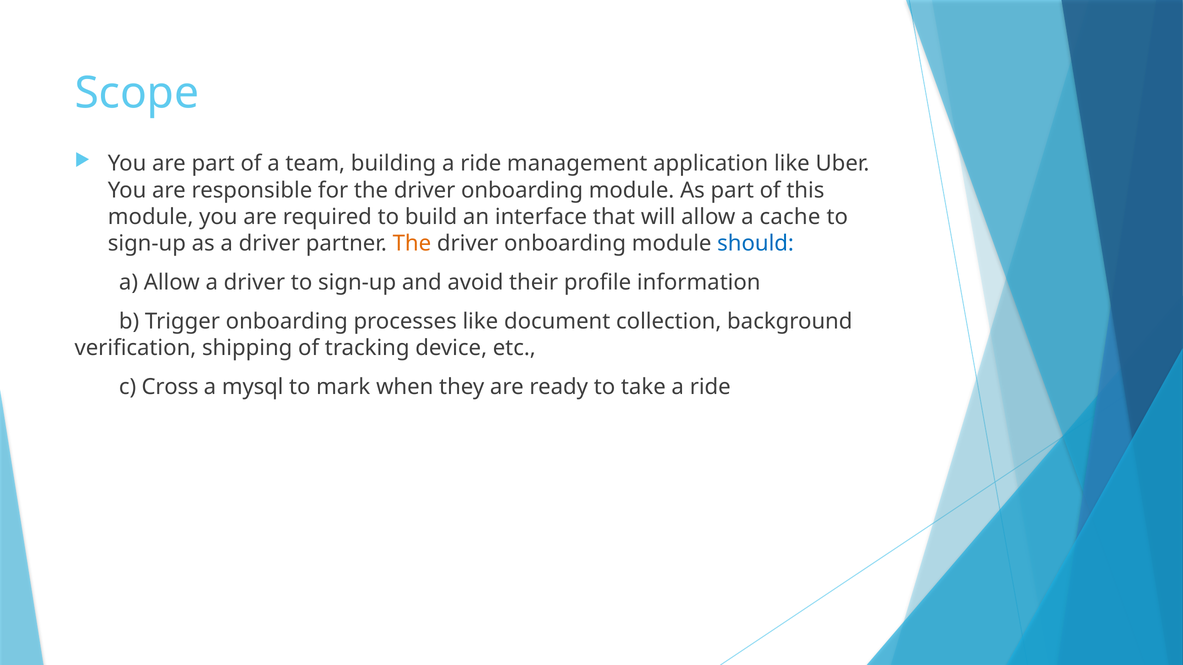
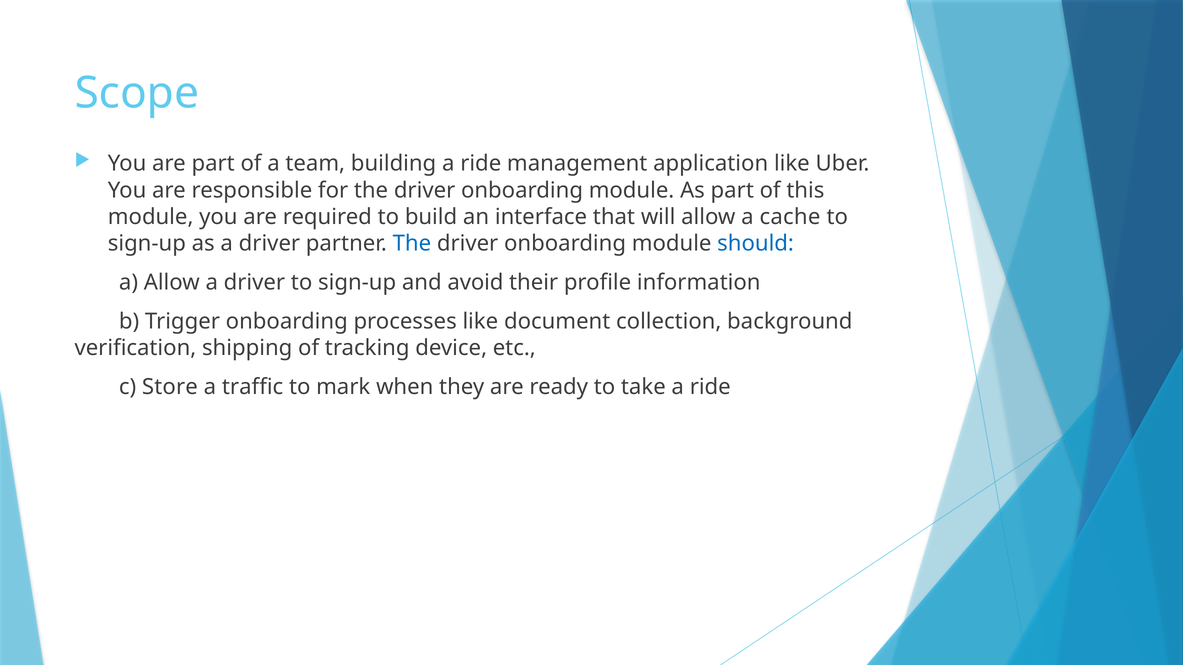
The colour: orange -> blue (412, 244)
Cross: Cross -> Store (170, 387)
mysql: mysql -> traffic (253, 387)
